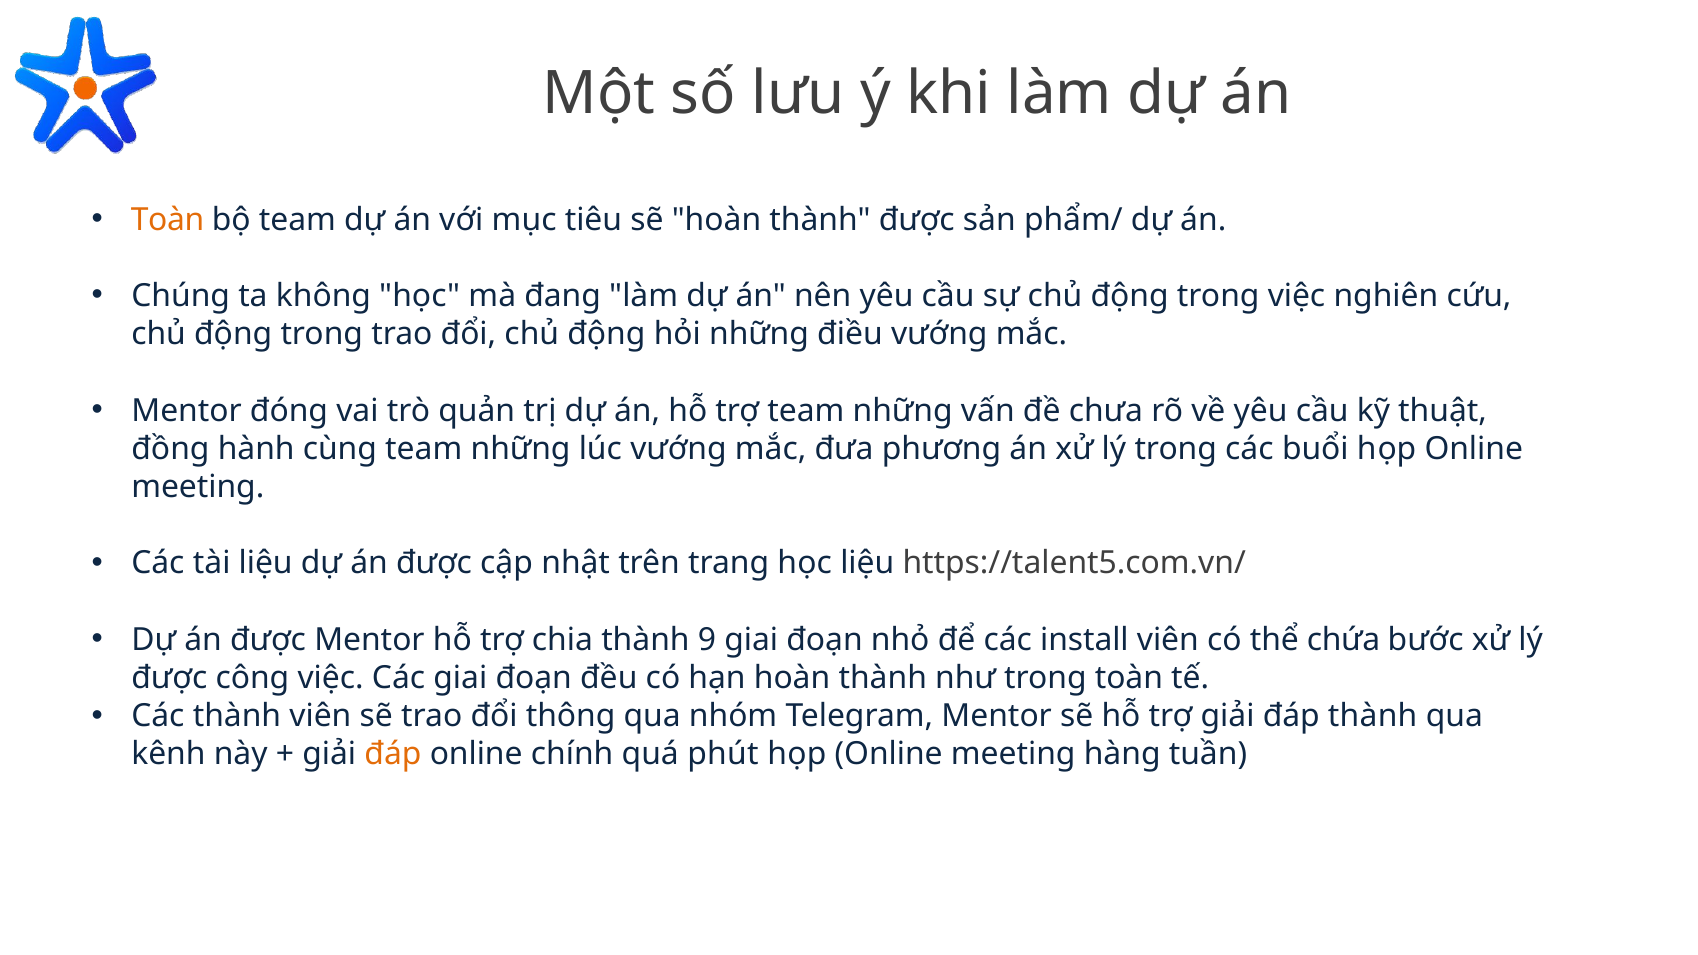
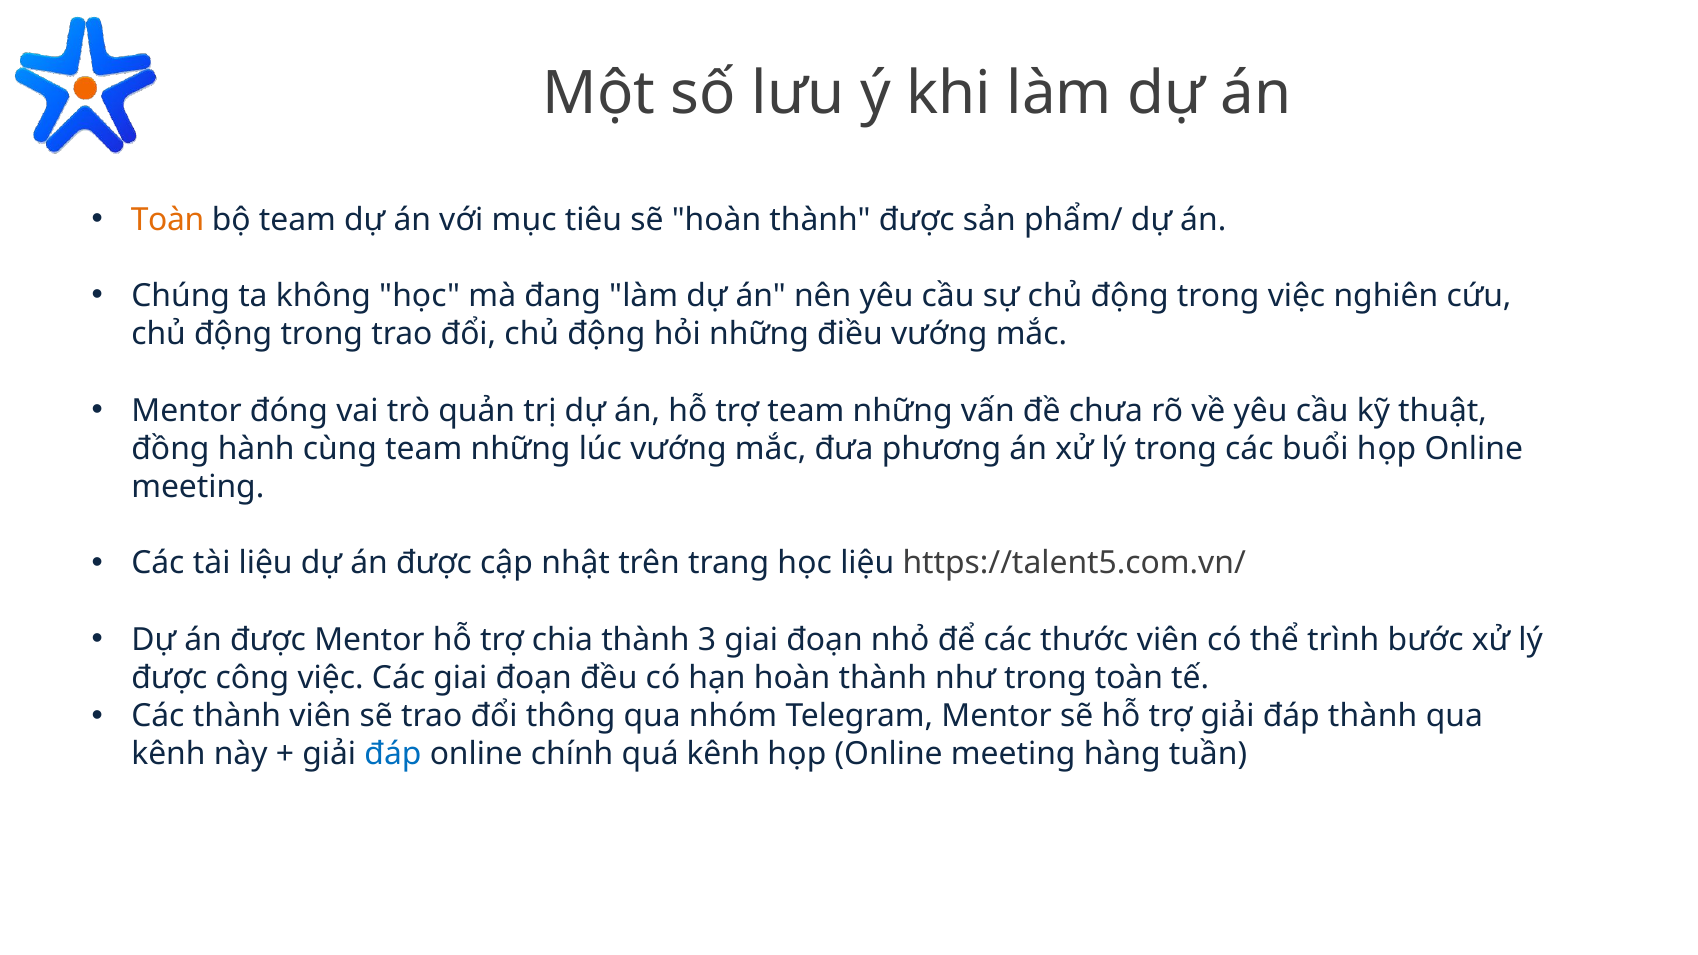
9: 9 -> 3 (707, 640)
install: install -> thước (1084, 640)
chứa: chứa -> trình (1343, 640)
đáp colour: orange -> blue (393, 755)
quá phút: phút -> kênh (723, 755)
